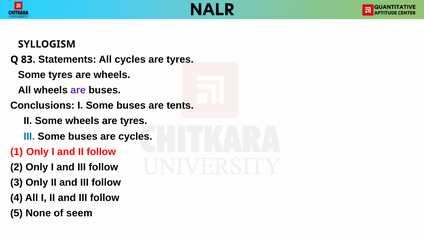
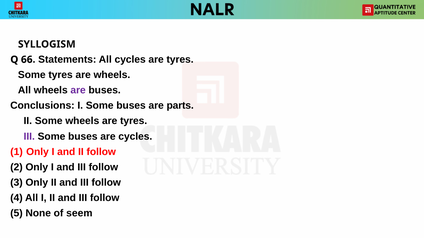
83: 83 -> 66 (27, 60)
tents: tents -> parts (180, 106)
III colour: blue -> purple (29, 137)
